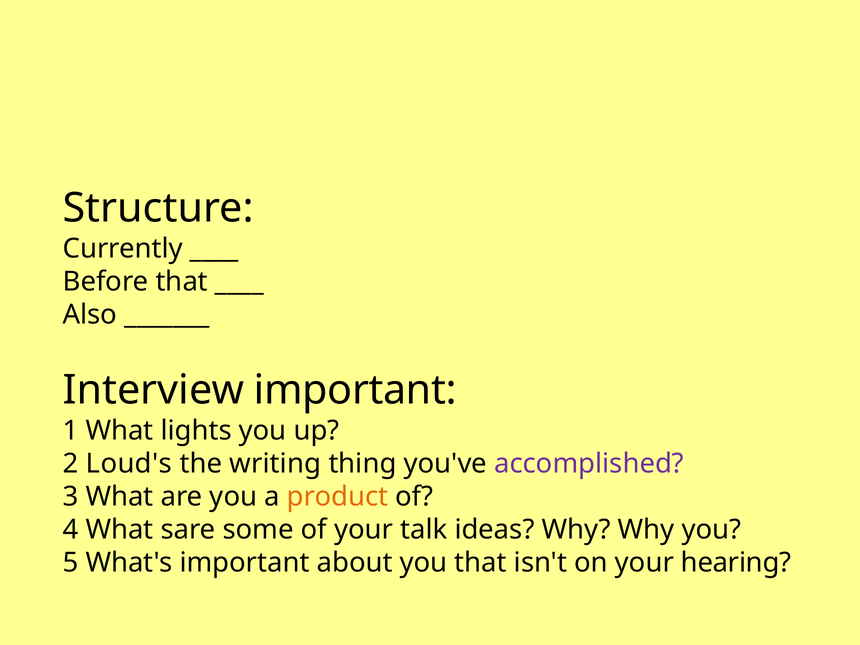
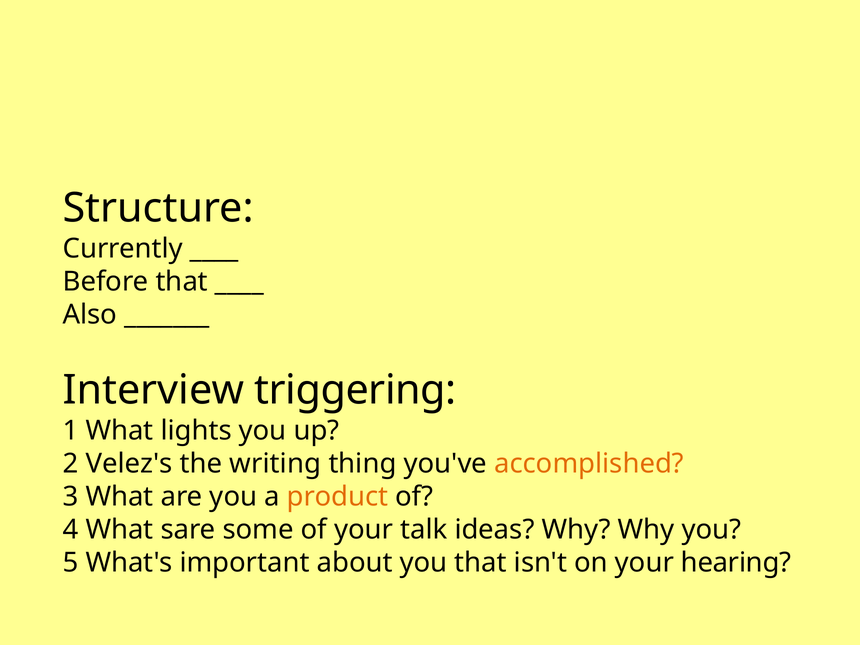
Interview important: important -> triggering (355, 390)
Loud's: Loud's -> Velez's (129, 463)
accomplished colour: purple -> orange (589, 463)
